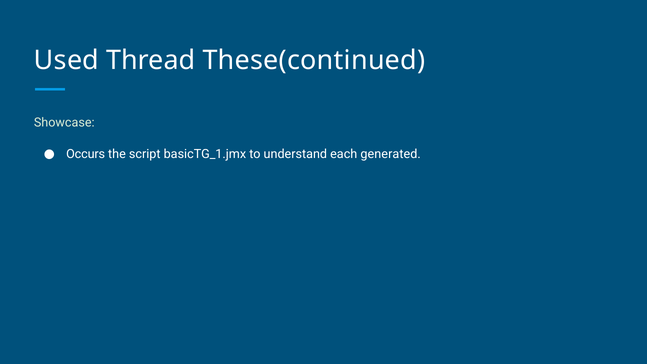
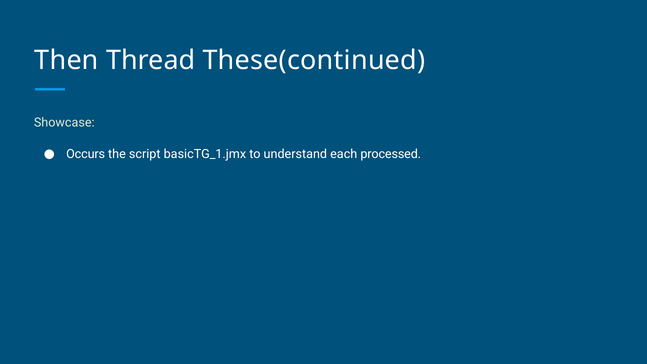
Used: Used -> Then (66, 60)
generated: generated -> processed (391, 154)
